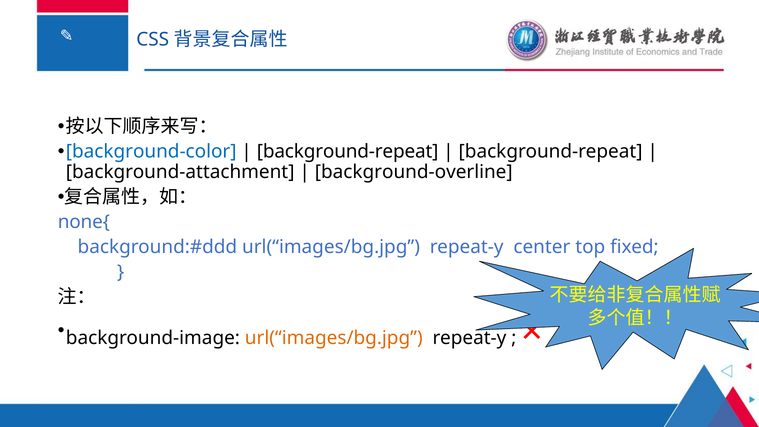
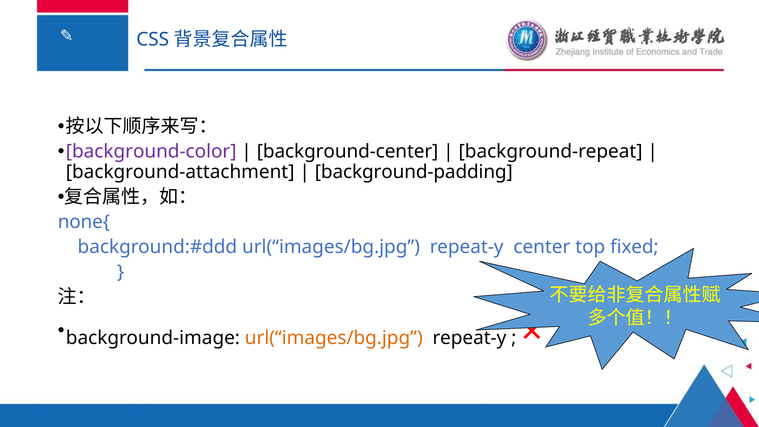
background-color colour: blue -> purple (151, 152)
background-repeat: background-repeat -> background-center (348, 152)
background-overline: background-overline -> background-padding (414, 172)
